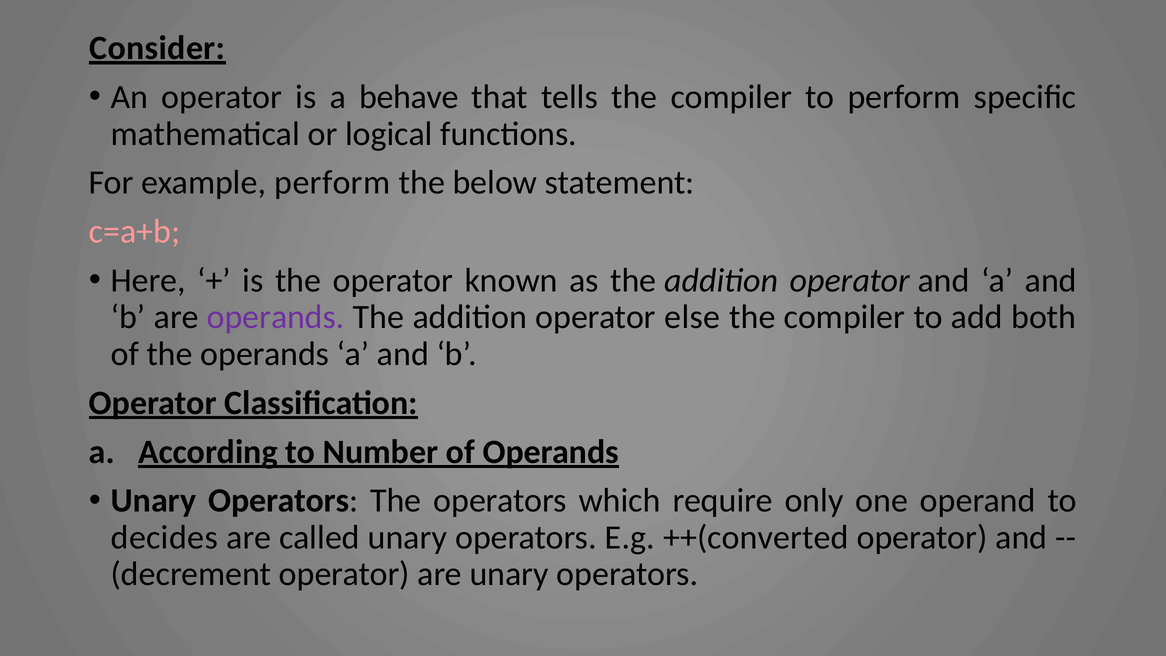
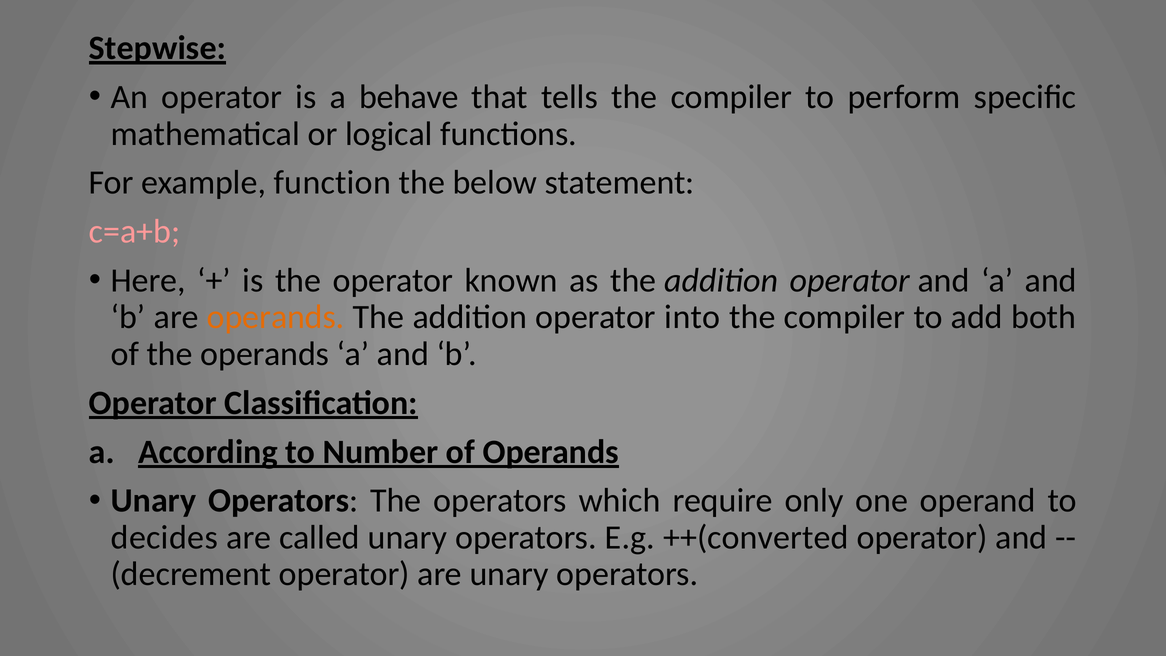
Consider: Consider -> Stepwise (157, 48)
example perform: perform -> function (332, 183)
operands colour: purple -> orange (276, 317)
else: else -> into (692, 317)
